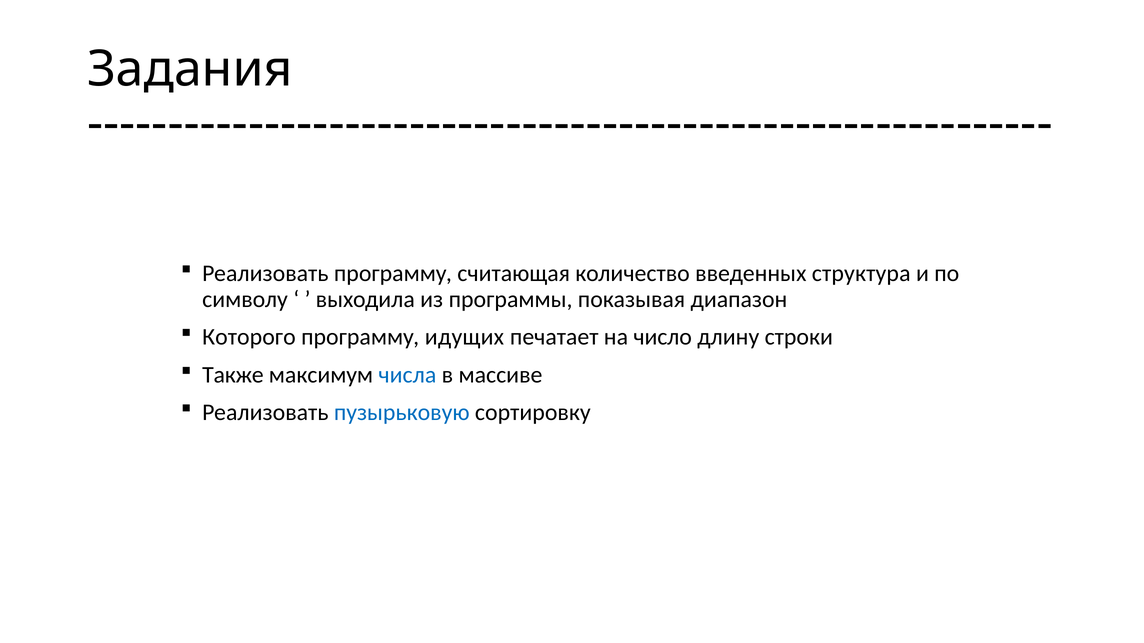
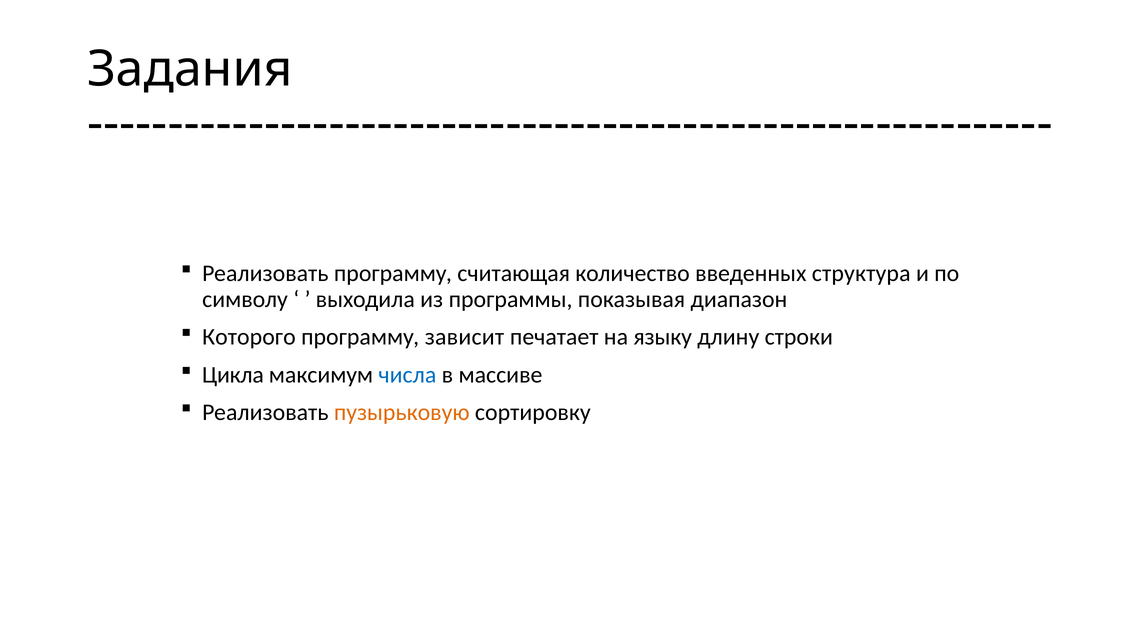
идущих: идущих -> зависит (464, 337)
число: число -> языку (663, 337)
Также: Также -> Цикла (233, 375)
пузырьковую colour: blue -> orange (402, 413)
